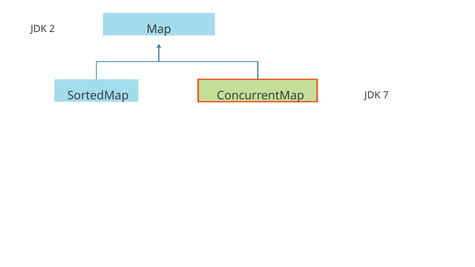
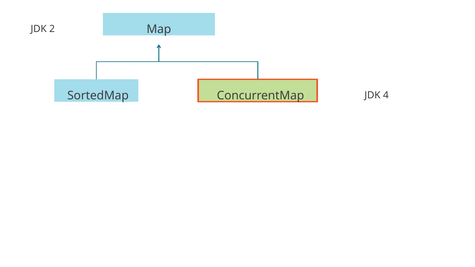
7: 7 -> 4 (386, 95)
